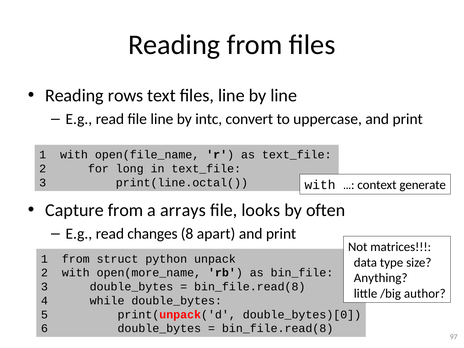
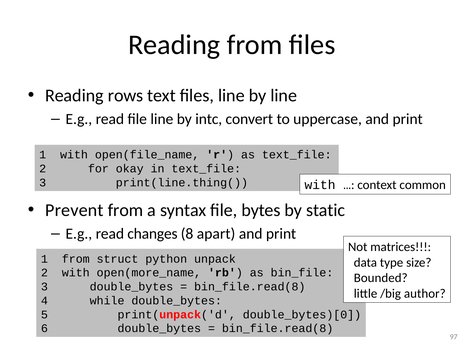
long: long -> okay (130, 169)
print(line.octal(: print(line.octal( -> print(line.thing( (182, 183)
generate: generate -> common (423, 185)
Capture: Capture -> Prevent (74, 210)
arrays: arrays -> syntax (183, 210)
looks: looks -> bytes (261, 210)
often: often -> static (326, 210)
Anything: Anything -> Bounded (381, 278)
